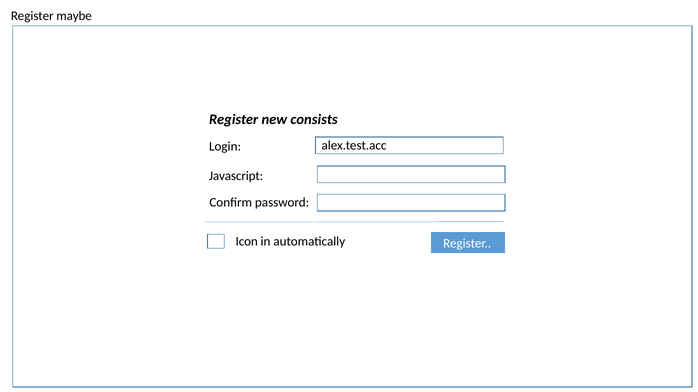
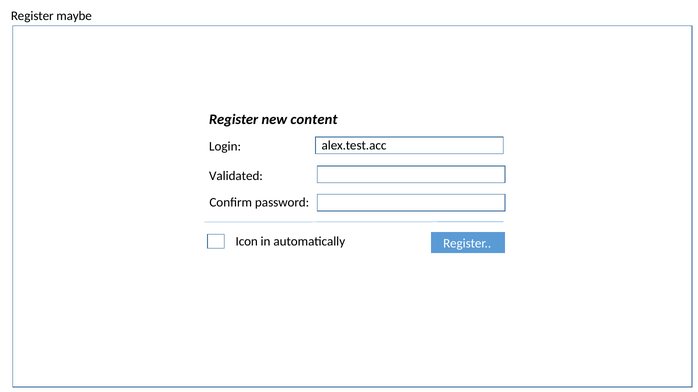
consists: consists -> content (314, 120)
Javascript: Javascript -> Validated (236, 176)
